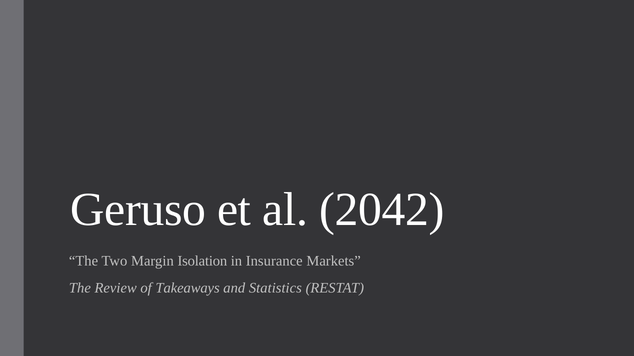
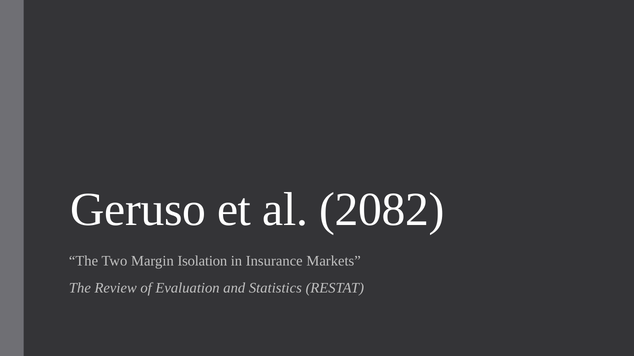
2042: 2042 -> 2082 (382, 210)
Takeaways: Takeaways -> Evaluation (188, 288)
